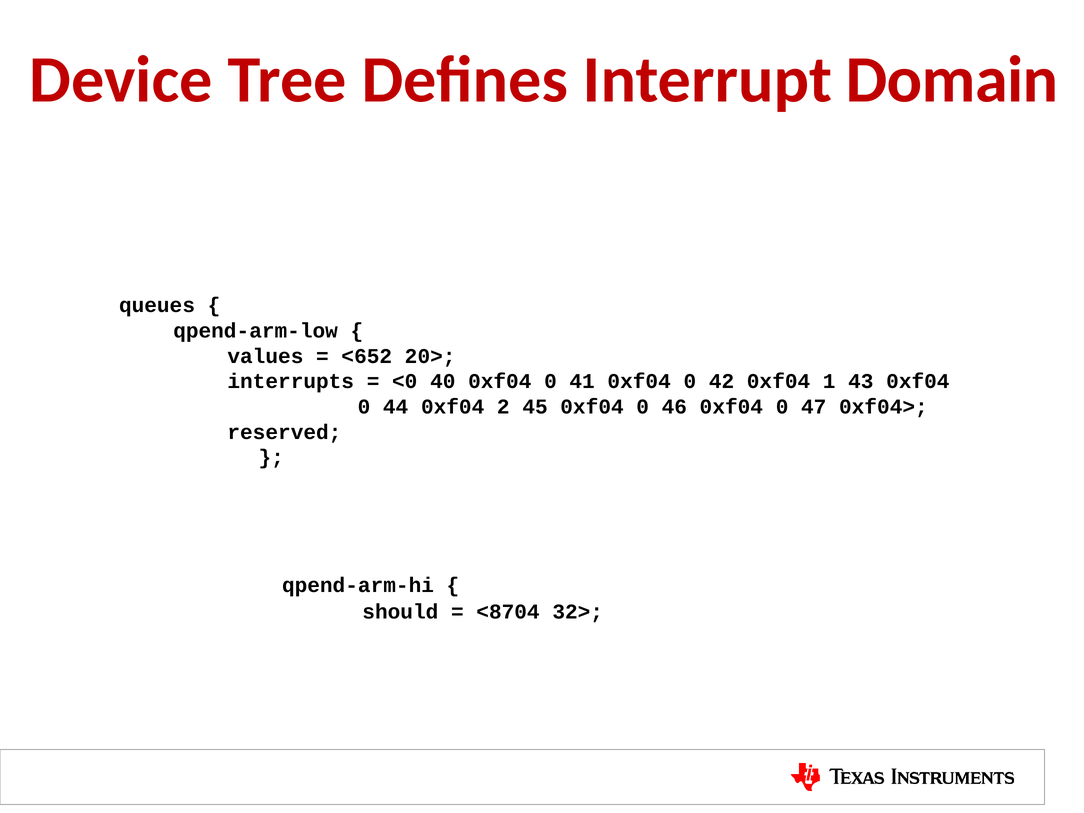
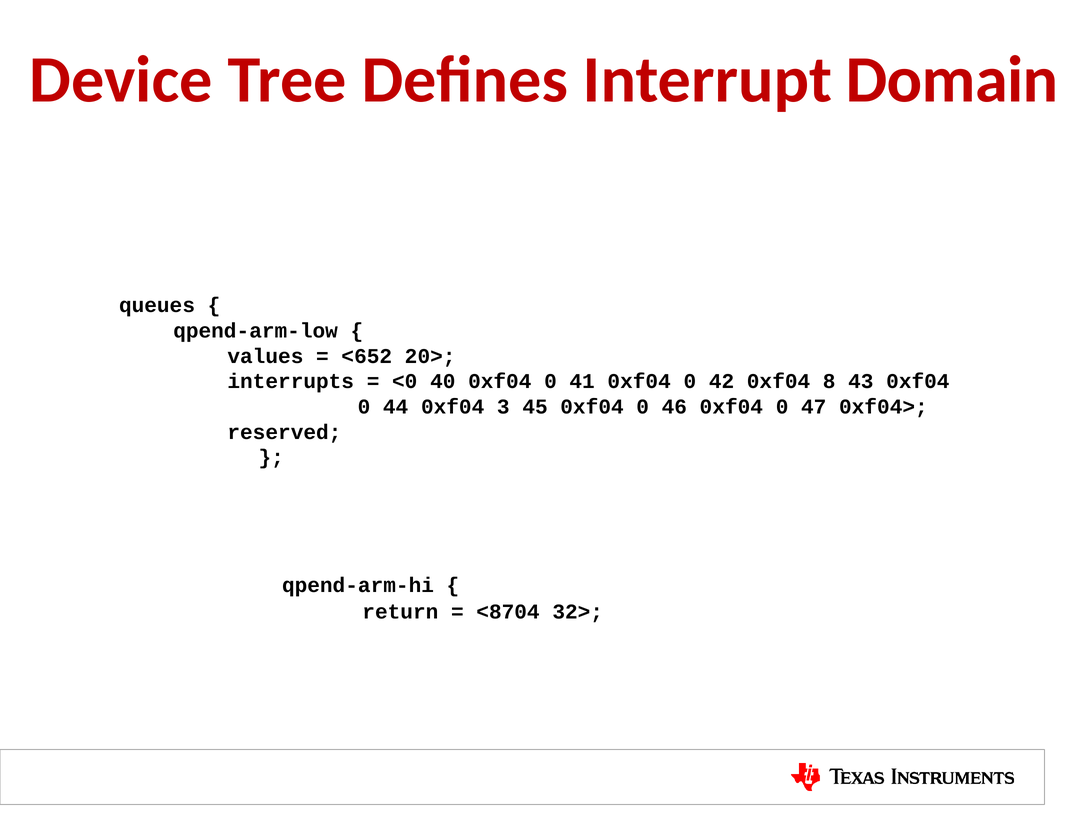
1: 1 -> 8 (829, 381)
2: 2 -> 3 (503, 407)
should: should -> return (400, 612)
